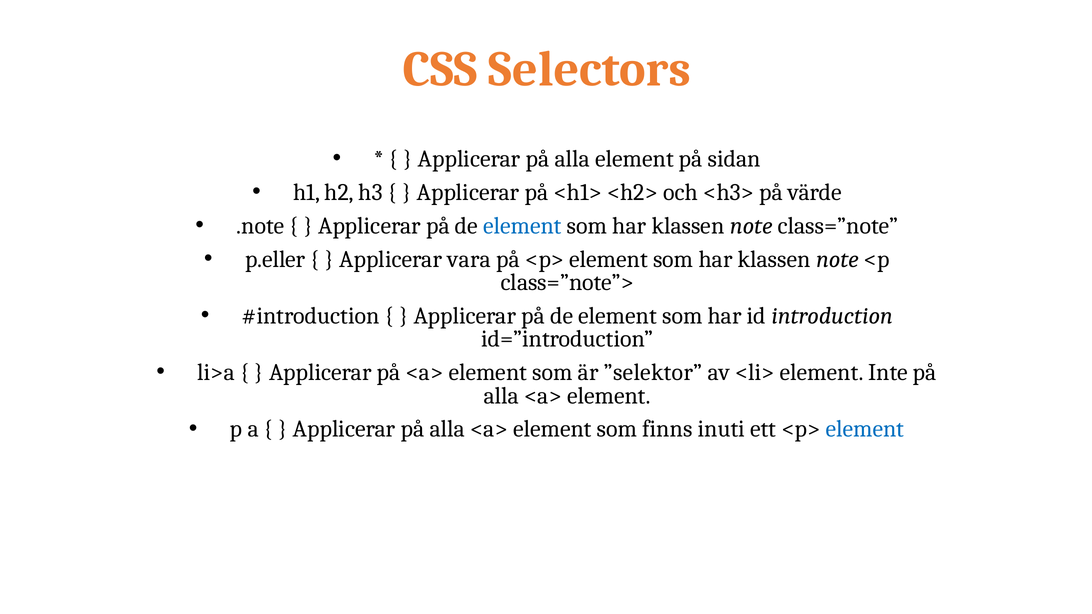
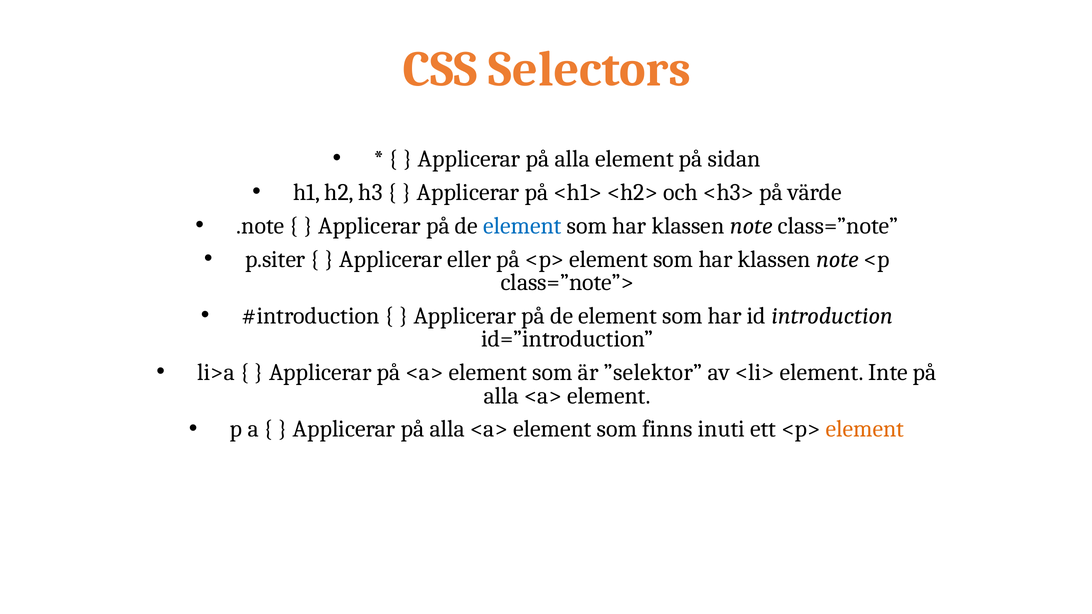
p.eller: p.eller -> p.siter (275, 259)
vara: vara -> eller (469, 259)
element colour: blue -> orange (865, 429)
